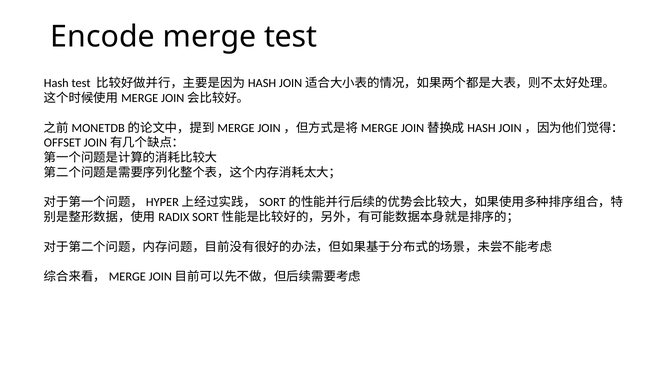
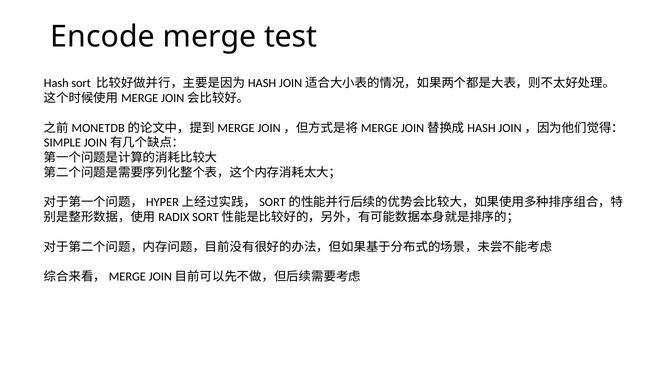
Hash test: test -> sort (81, 83)
OFFSET: OFFSET -> SIMPLE (62, 143)
